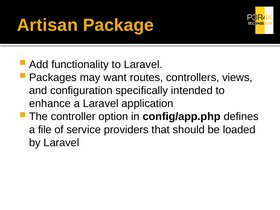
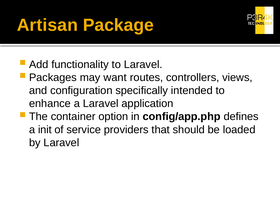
controller: controller -> container (73, 117)
file: file -> init (45, 130)
